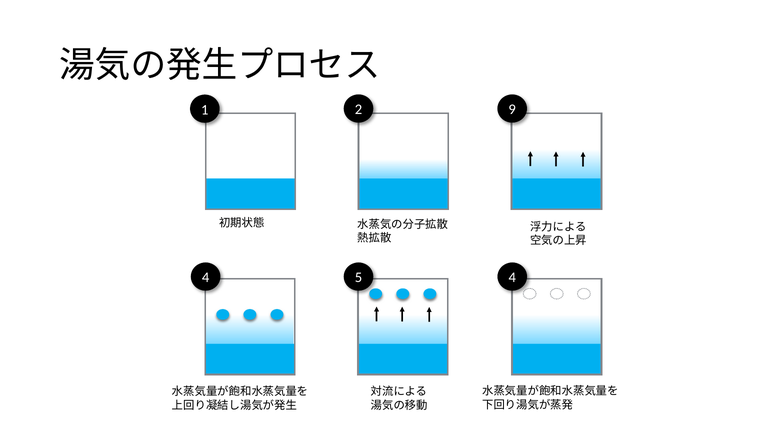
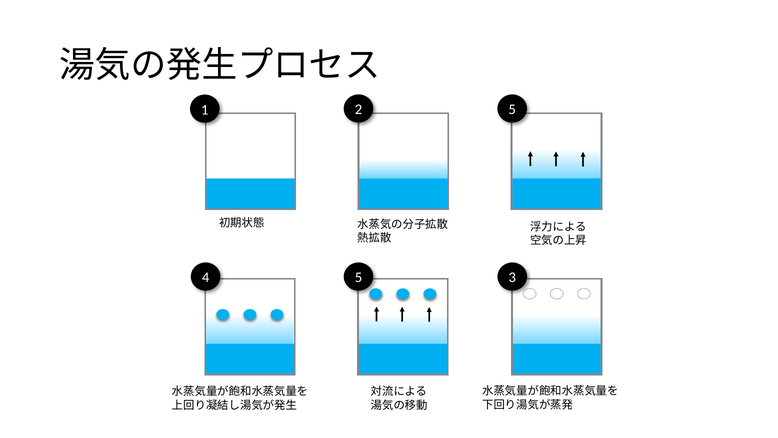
2 9: 9 -> 5 (512, 109)
5 4: 4 -> 3 (512, 277)
